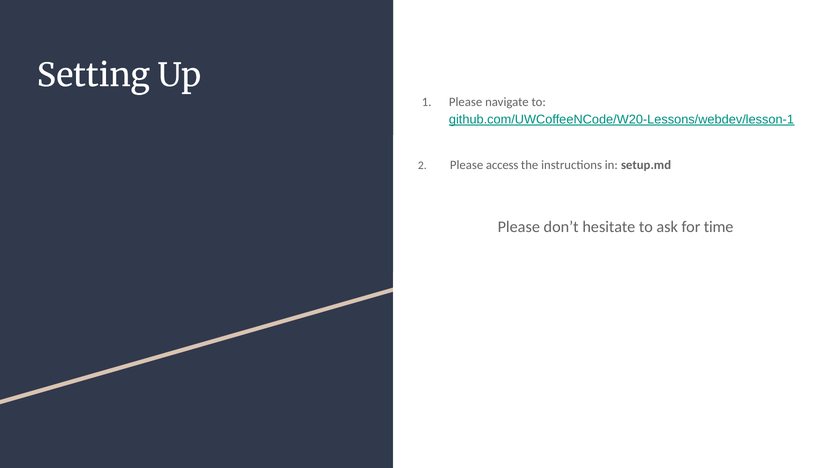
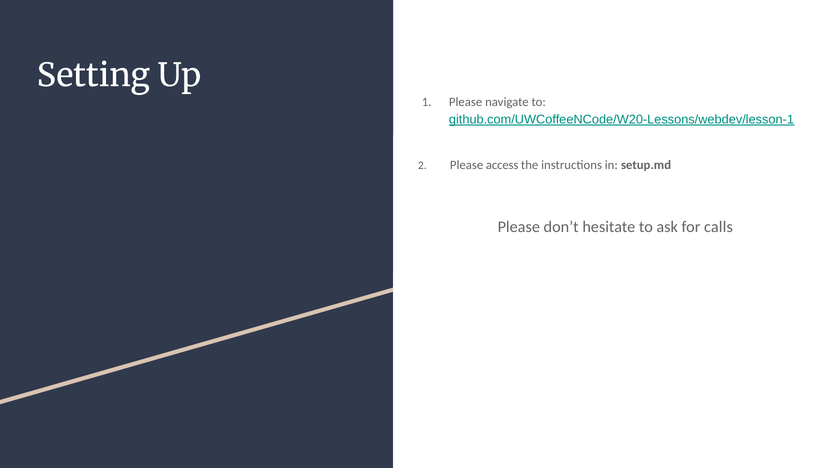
time: time -> calls (718, 227)
